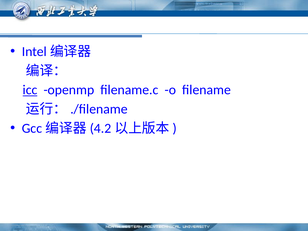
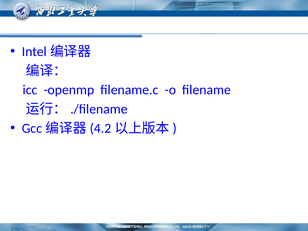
icc underline: present -> none (30, 90)
